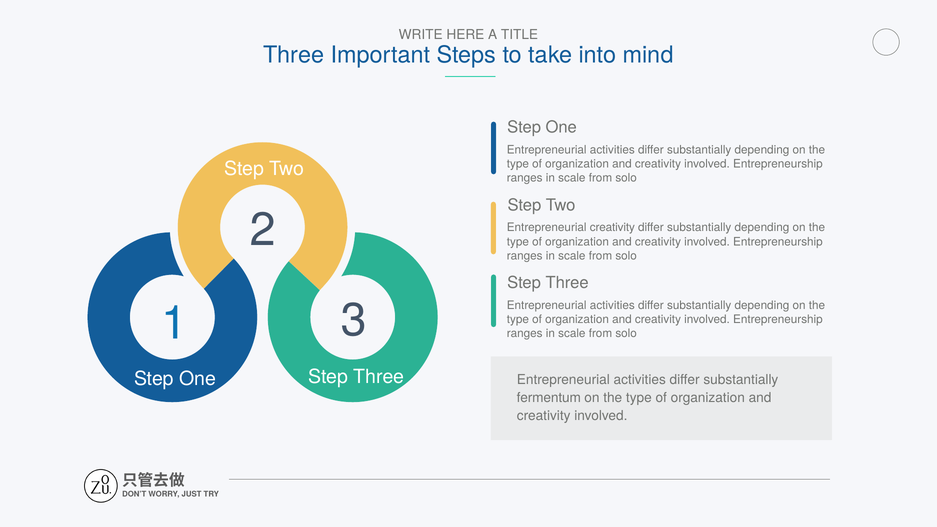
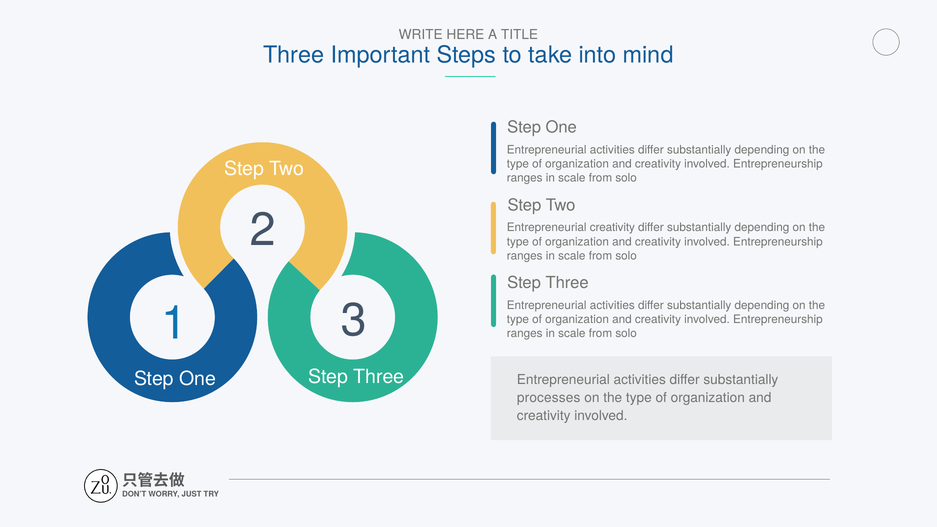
fermentum: fermentum -> processes (549, 398)
